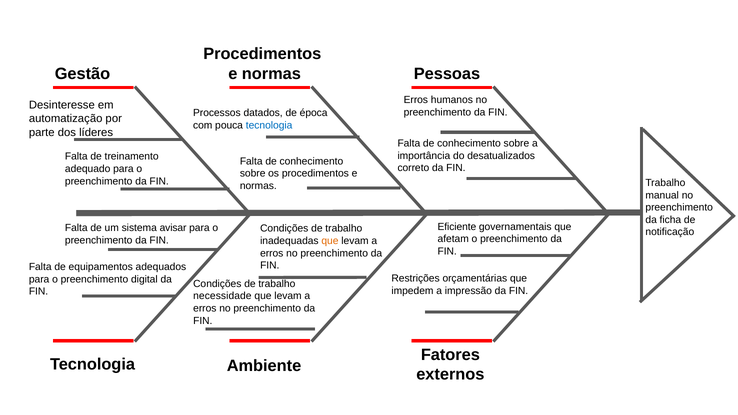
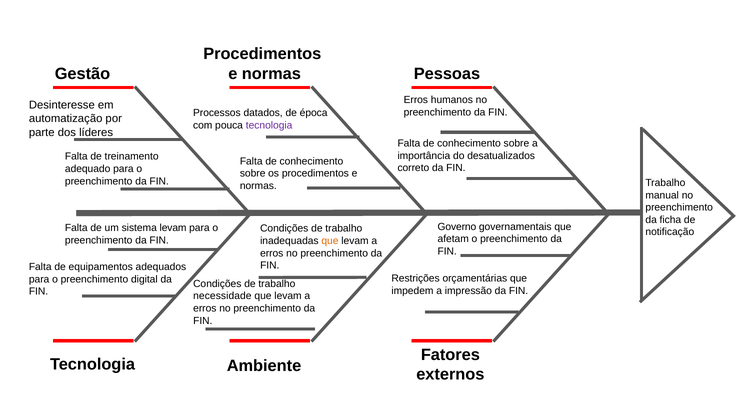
tecnologia colour: blue -> purple (269, 125)
Eficiente: Eficiente -> Governo (457, 227)
sistema avisar: avisar -> levam (173, 228)
